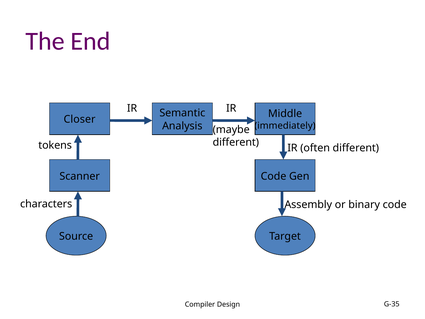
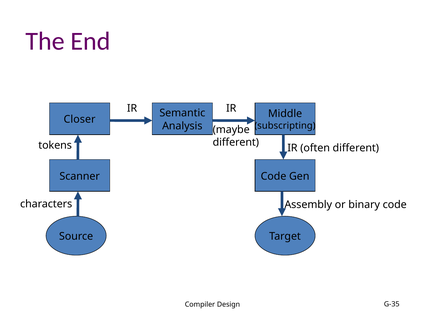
immediately: immediately -> subscripting (285, 126)
